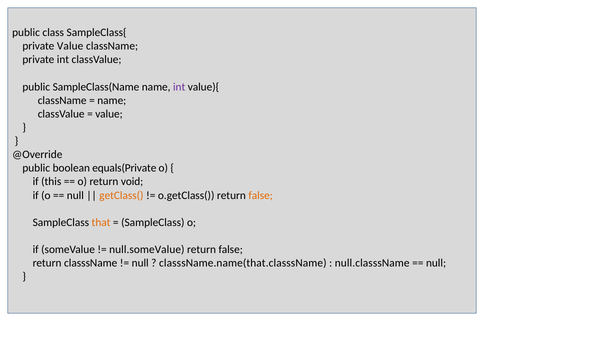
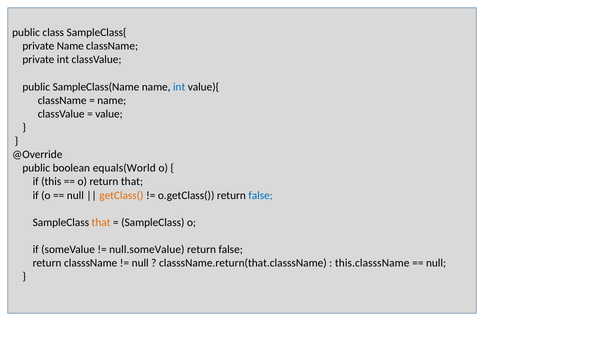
private Value: Value -> Name (70, 46)
int colour: purple -> blue (179, 87)
equals(Private: equals(Private -> equals(World (124, 168)
return void: void -> that (132, 182)
false colour: orange -> blue (261, 195)
classsName.name(that.classsName: classsName.name(that.classsName -> classsName.return(that.classsName (243, 263)
null.classsName: null.classsName -> this.classsName (372, 263)
